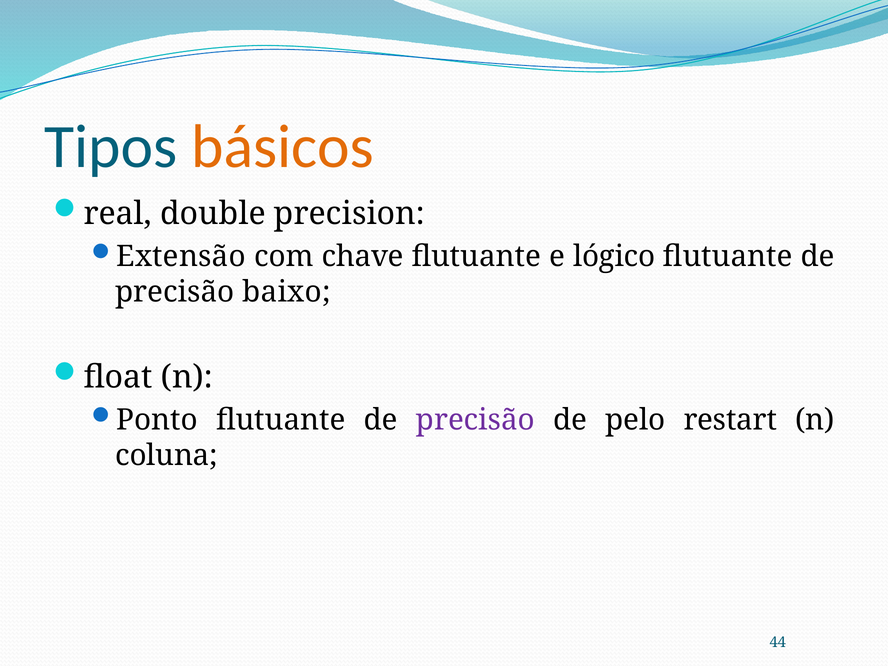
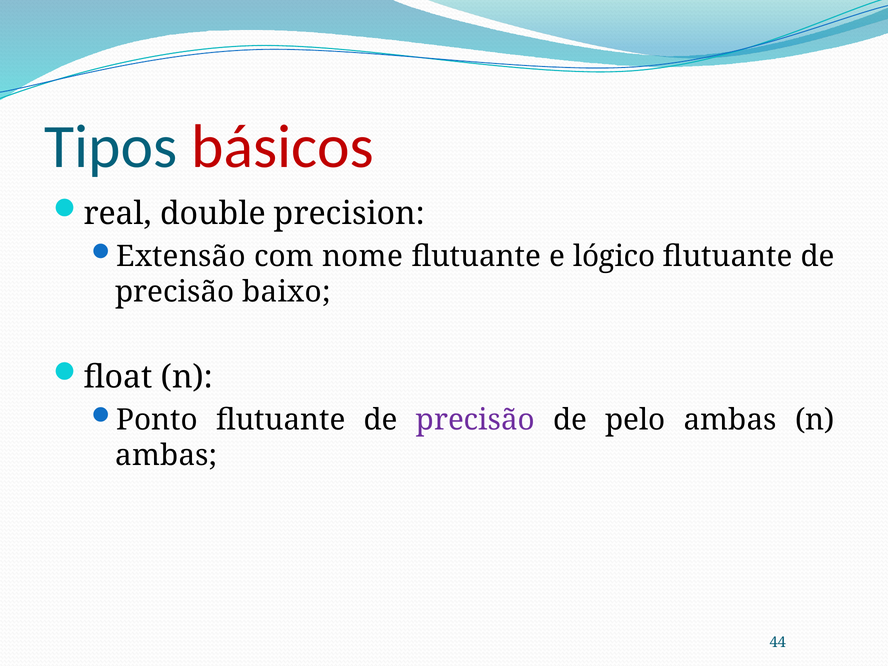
básicos colour: orange -> red (283, 147)
chave: chave -> nome (362, 257)
pelo restart: restart -> ambas (730, 420)
coluna: coluna -> ambas (166, 455)
